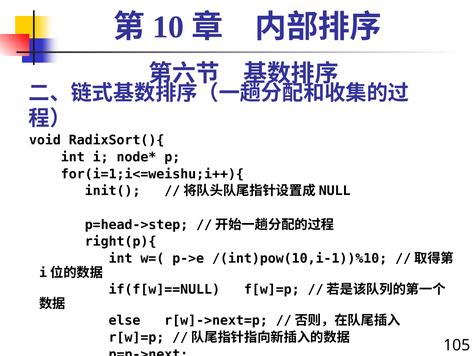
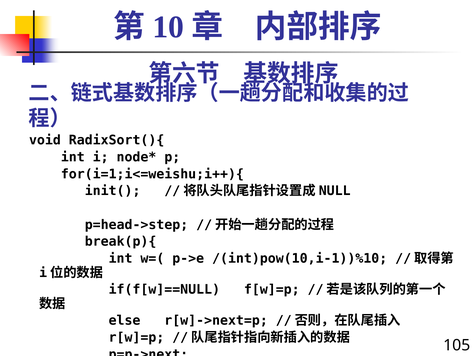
right(p){: right(p){ -> break(p){ (121, 242)
